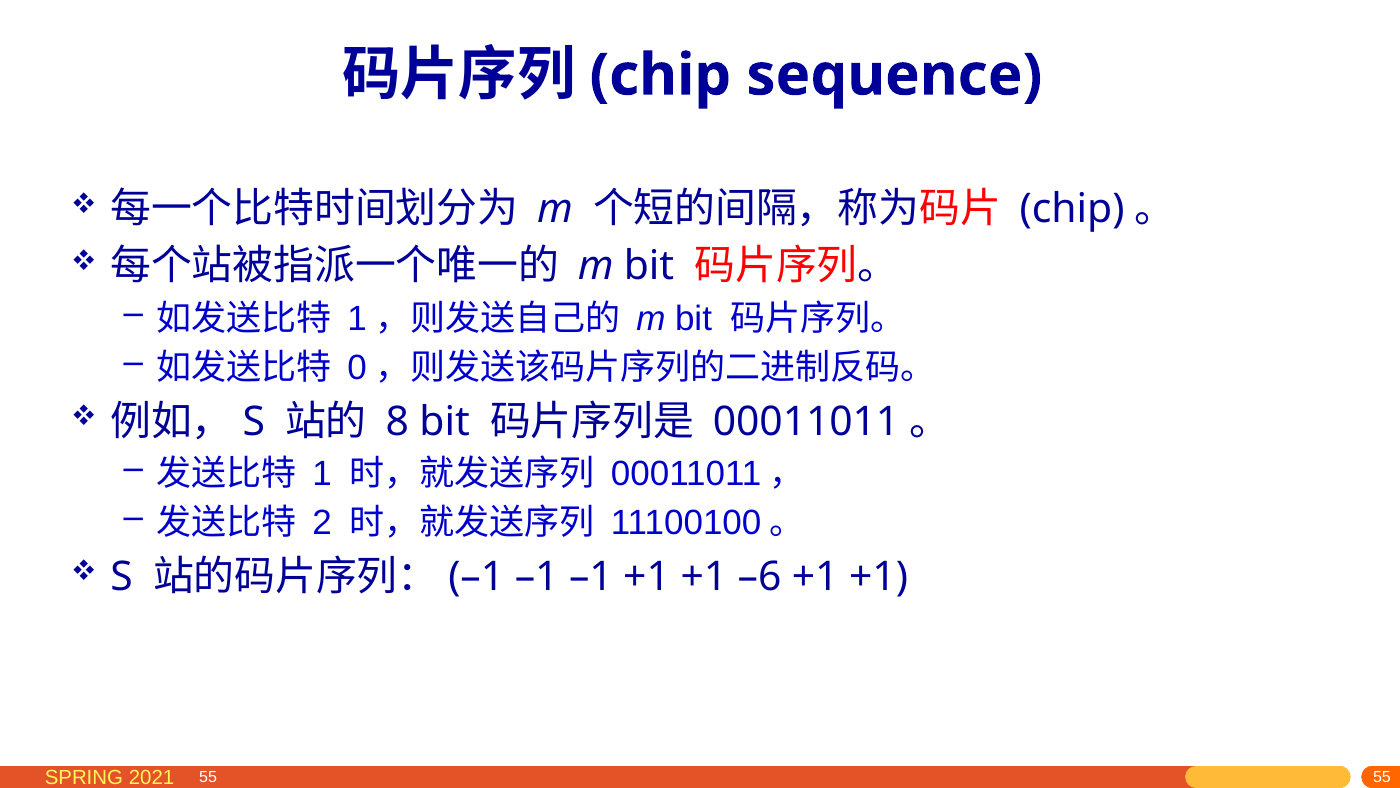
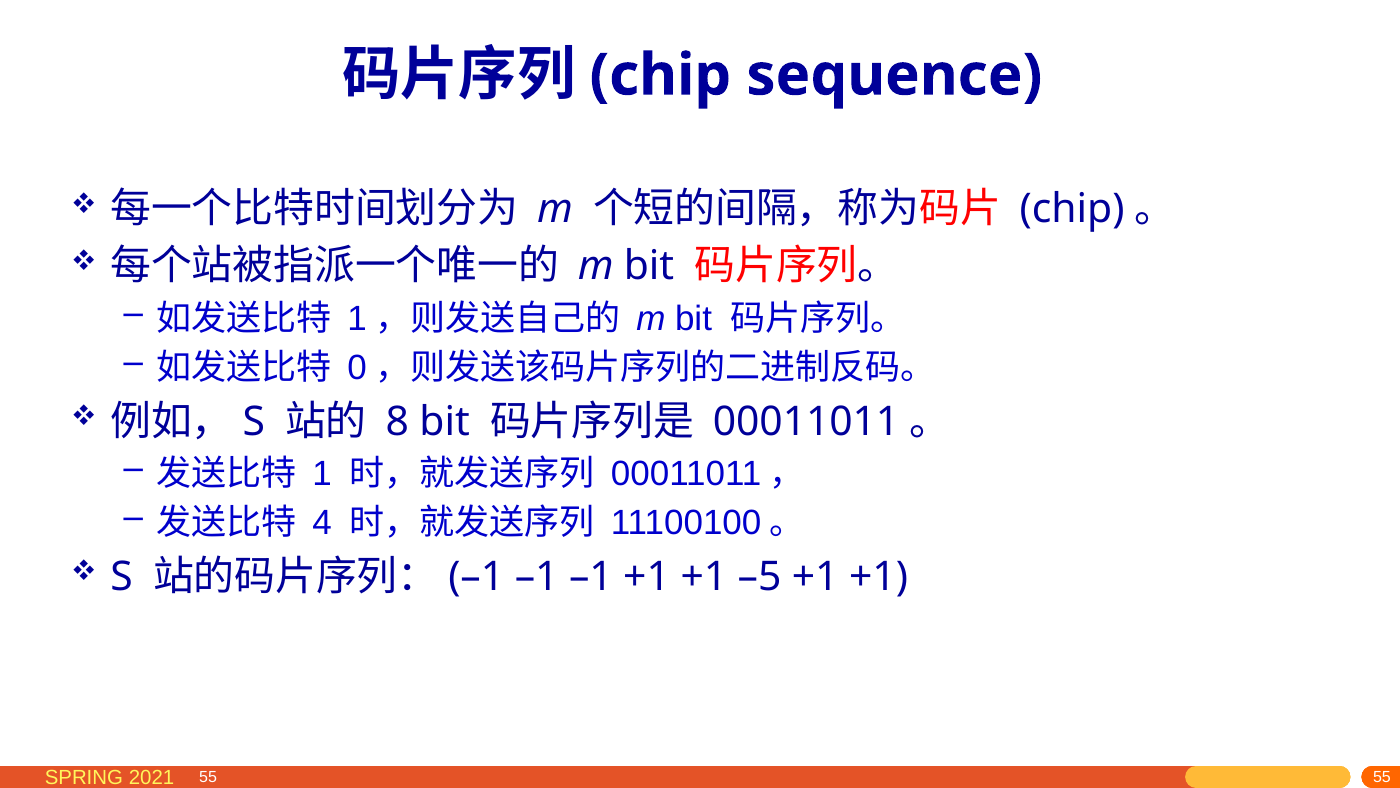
2: 2 -> 4 (322, 523)
–6: –6 -> –5 (760, 577)
